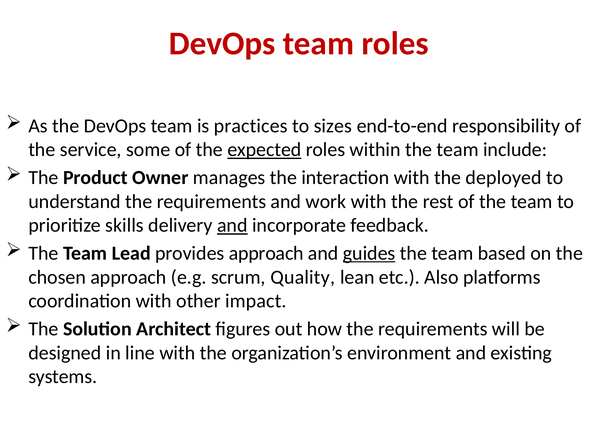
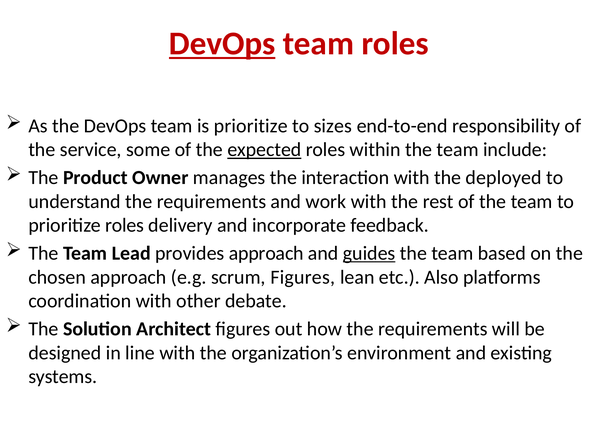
DevOps underline: none -> present (222, 44)
is practices: practices -> prioritize (251, 126)
prioritize skills: skills -> roles (125, 226)
and underline: present -> none (232, 226)
scrum Quality: Quality -> Figures (303, 277)
impact: impact -> debate (256, 301)
